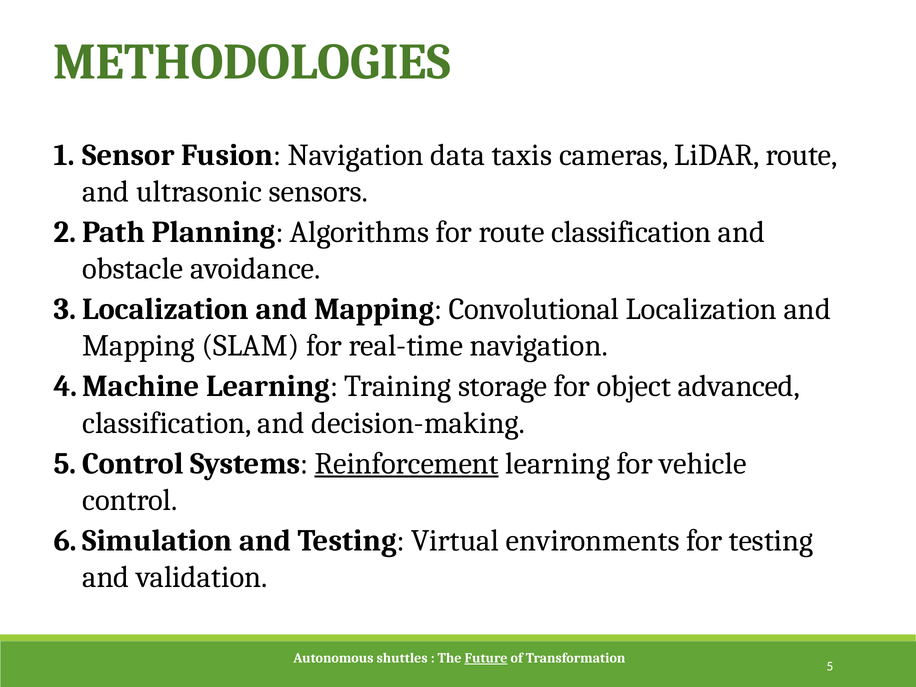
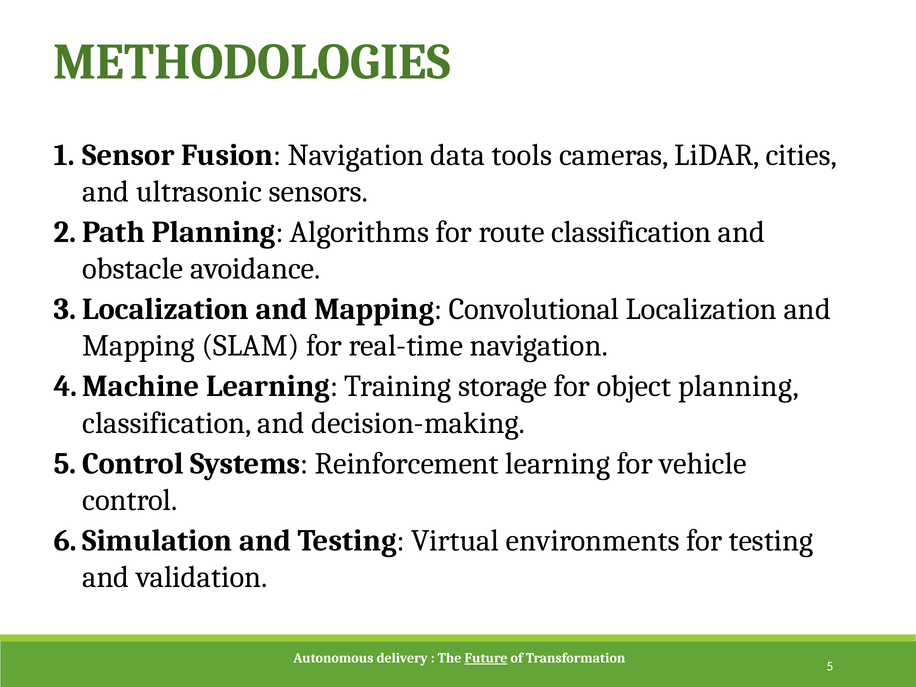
taxis: taxis -> tools (522, 155)
LiDAR route: route -> cities (801, 155)
object advanced: advanced -> planning (739, 386)
Reinforcement underline: present -> none (407, 463)
shuttles: shuttles -> delivery (402, 658)
